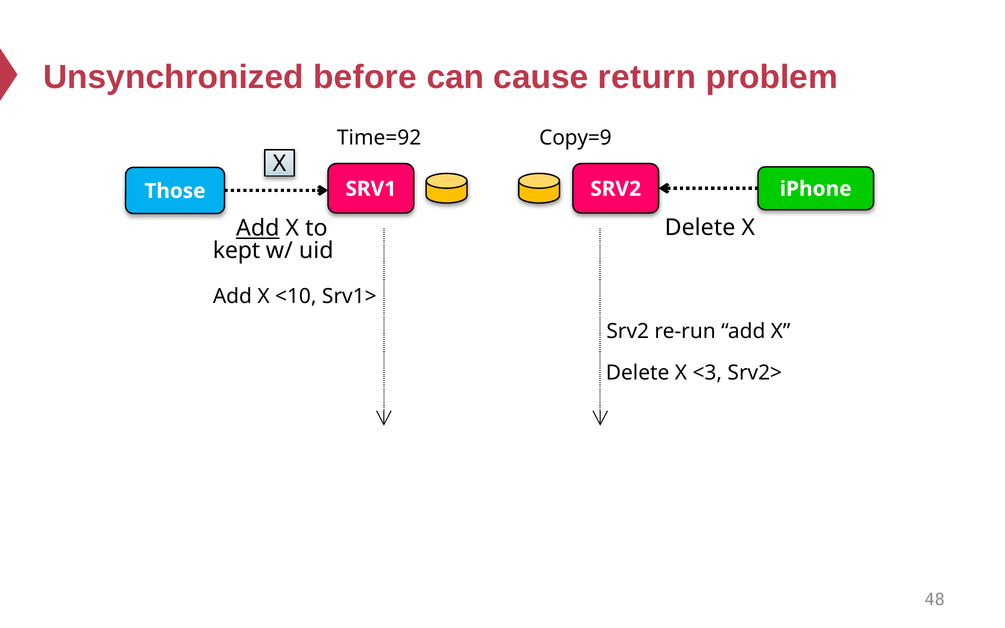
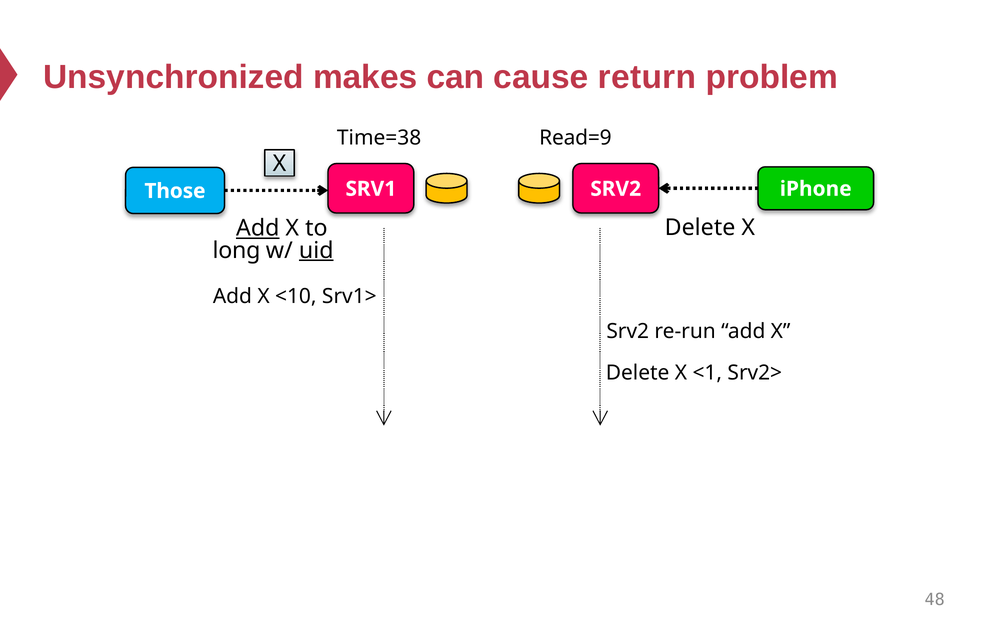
before: before -> makes (365, 77)
Copy=9: Copy=9 -> Read=9 (575, 138)
Time=92: Time=92 -> Time=38 (379, 138)
kept: kept -> long (237, 250)
uid underline: none -> present (316, 250)
<3: <3 -> <1 (707, 373)
